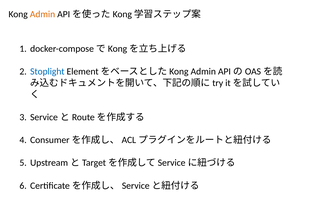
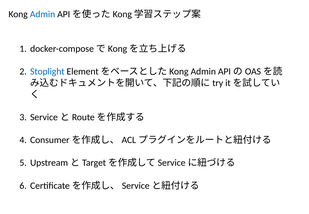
Admin colour: orange -> blue (43, 14)
